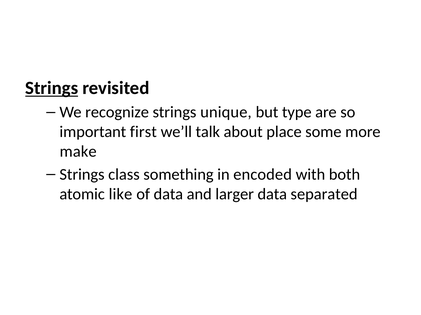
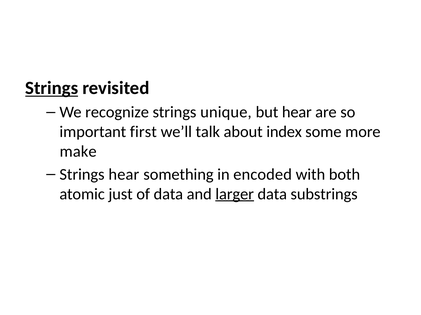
but type: type -> hear (297, 112)
place: place -> index (284, 132)
Strings class: class -> hear (124, 175)
like: like -> just (121, 194)
larger underline: none -> present (235, 194)
separated: separated -> substrings (324, 194)
